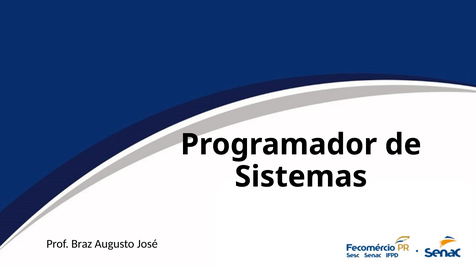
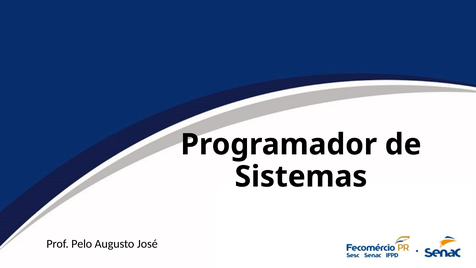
Braz: Braz -> Pelo (82, 244)
